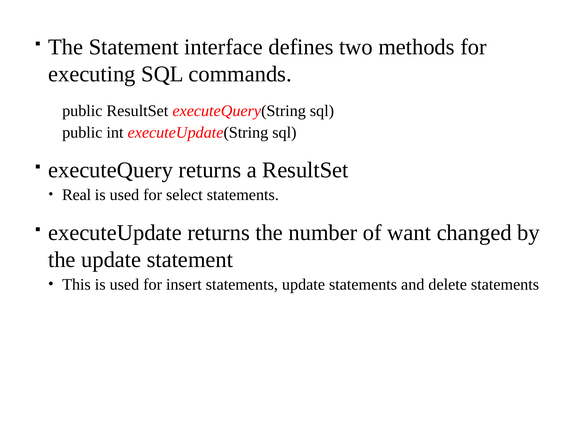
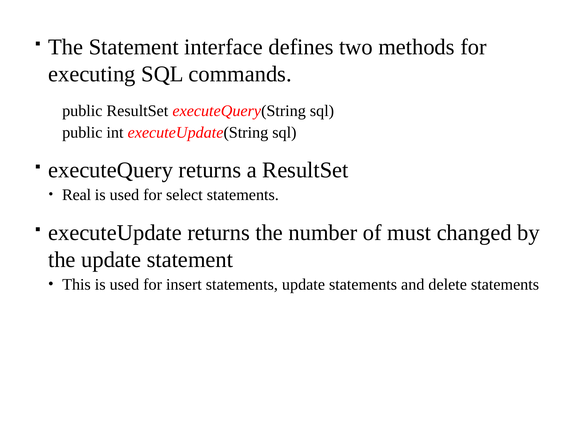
want: want -> must (409, 233)
